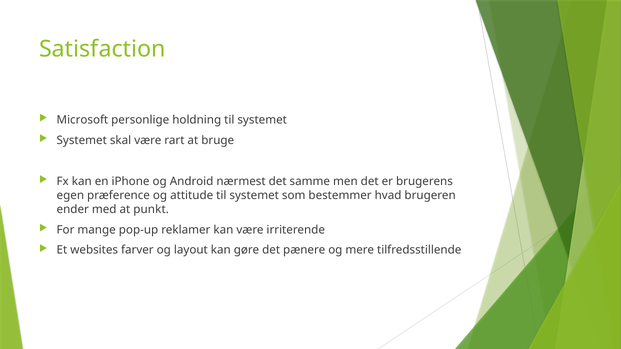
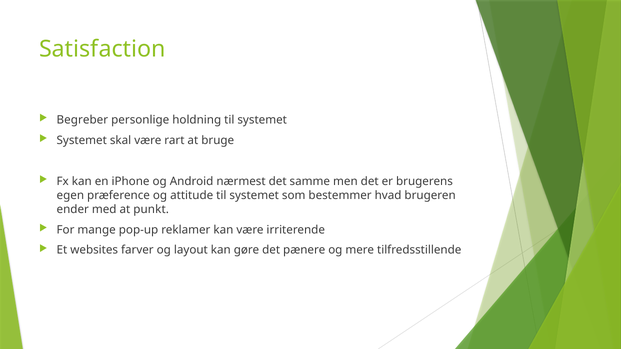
Microsoft: Microsoft -> Begreber (82, 120)
